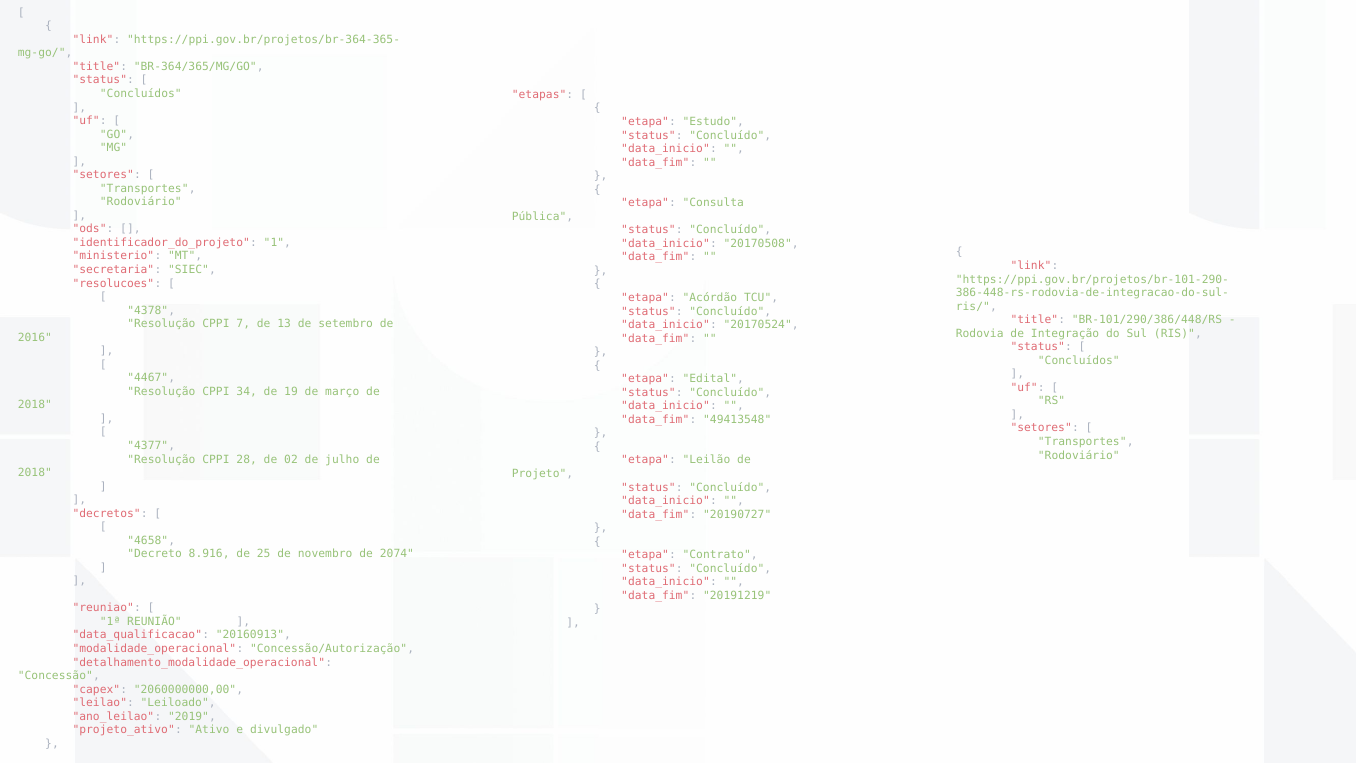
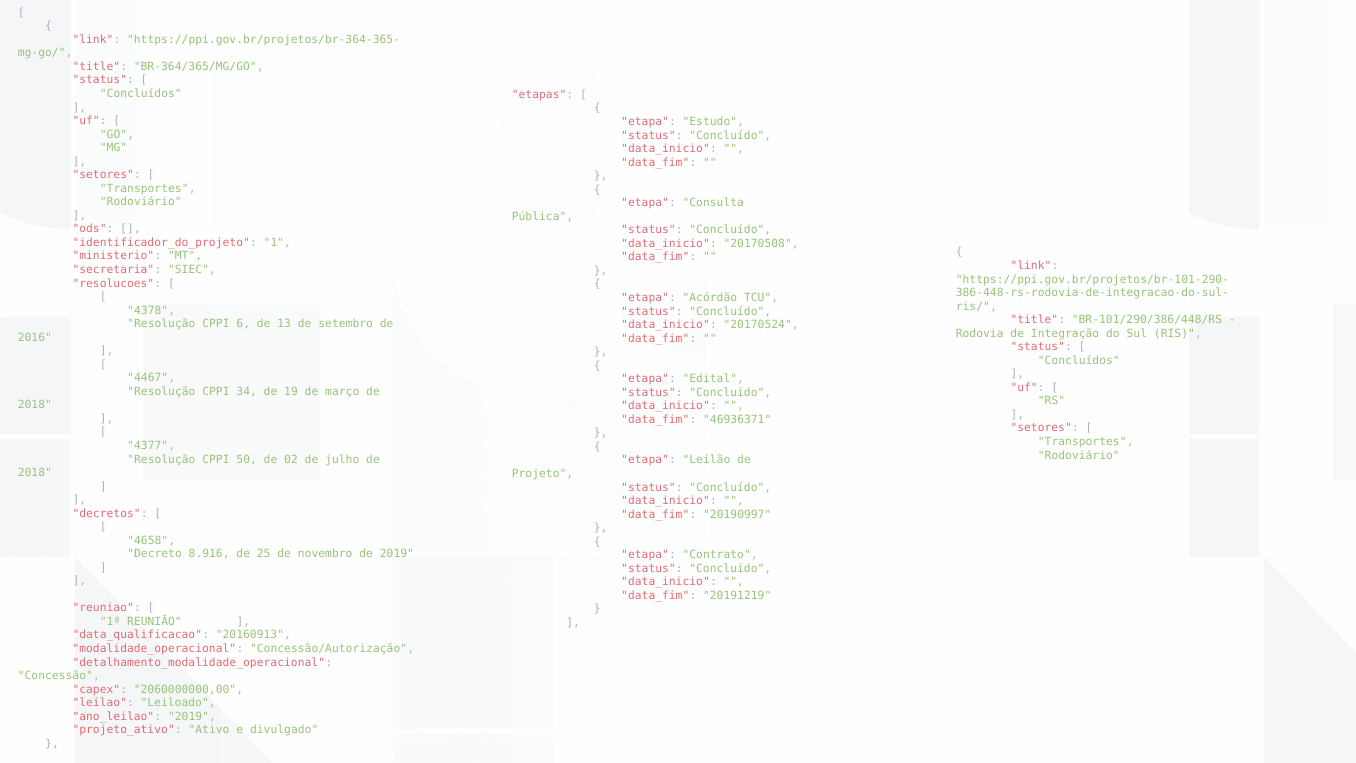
7: 7 -> 6 (243, 324)
49413548: 49413548 -> 46936371 (737, 419)
28: 28 -> 50 (247, 459)
20190727: 20190727 -> 20190997 (737, 514)
de 2074: 2074 -> 2019 (397, 554)
